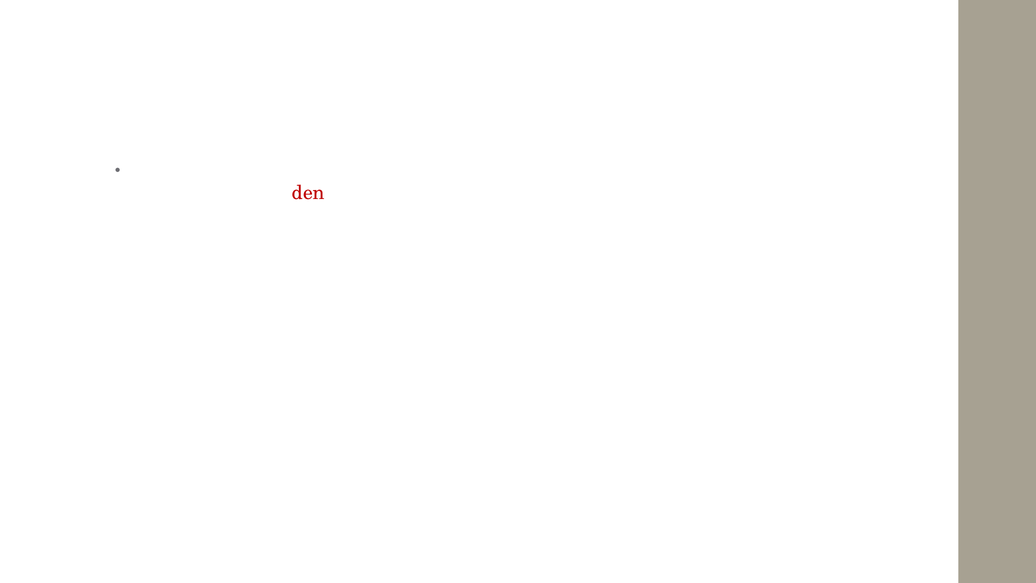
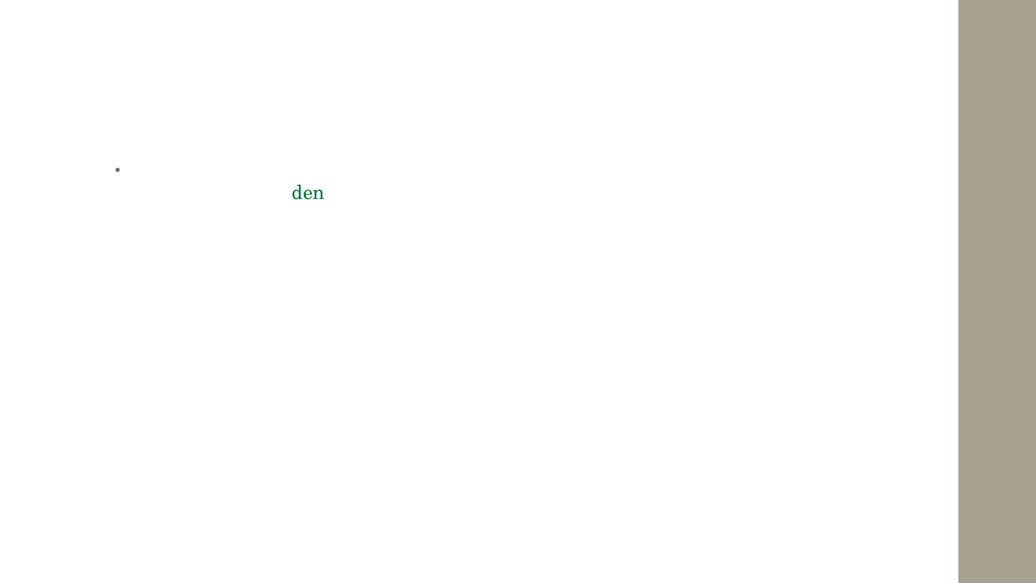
den colour: red -> green (308, 193)
